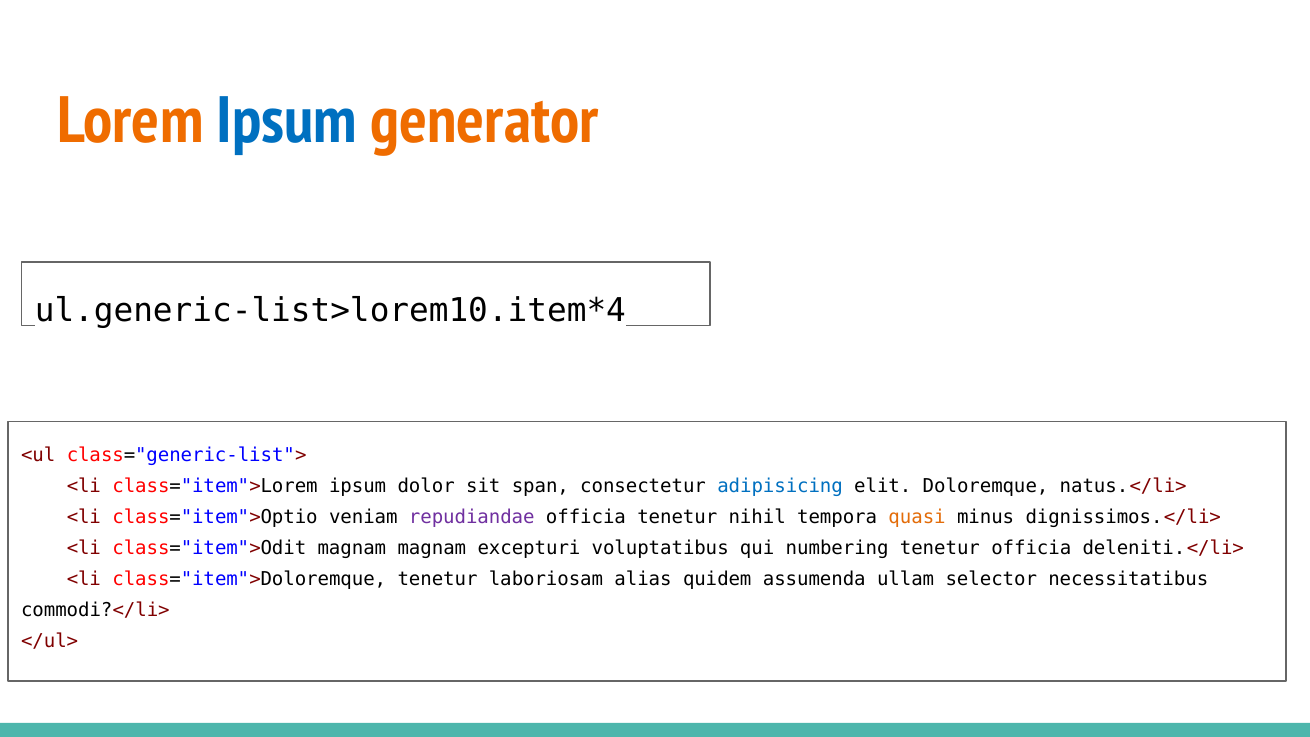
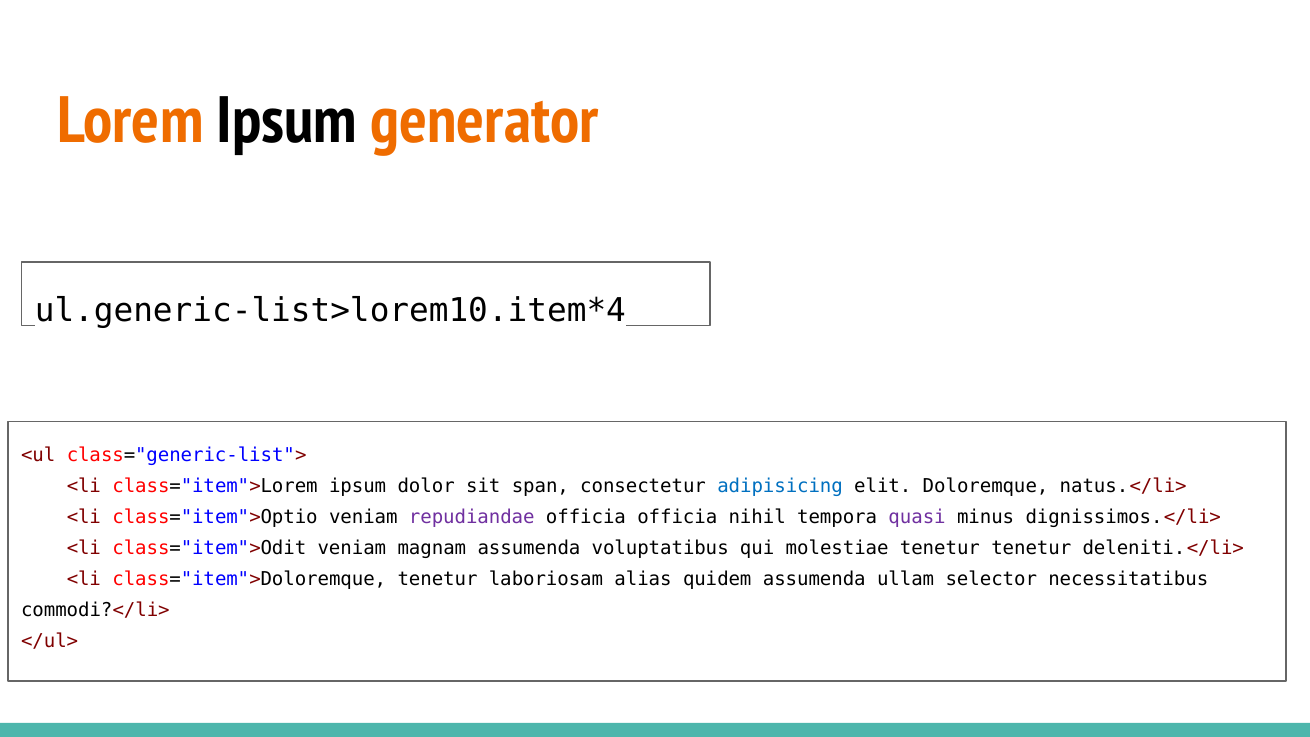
Ipsum colour: blue -> black (287, 121)
officia tenetur: tenetur -> officia (677, 517)
quasi colour: orange -> purple (917, 517)
class="item">Odit magnam: magnam -> veniam (352, 548)
magnam excepturi: excepturi -> assumenda (529, 548)
numbering: numbering -> molestiae (837, 548)
tenetur officia: officia -> tenetur (1031, 548)
